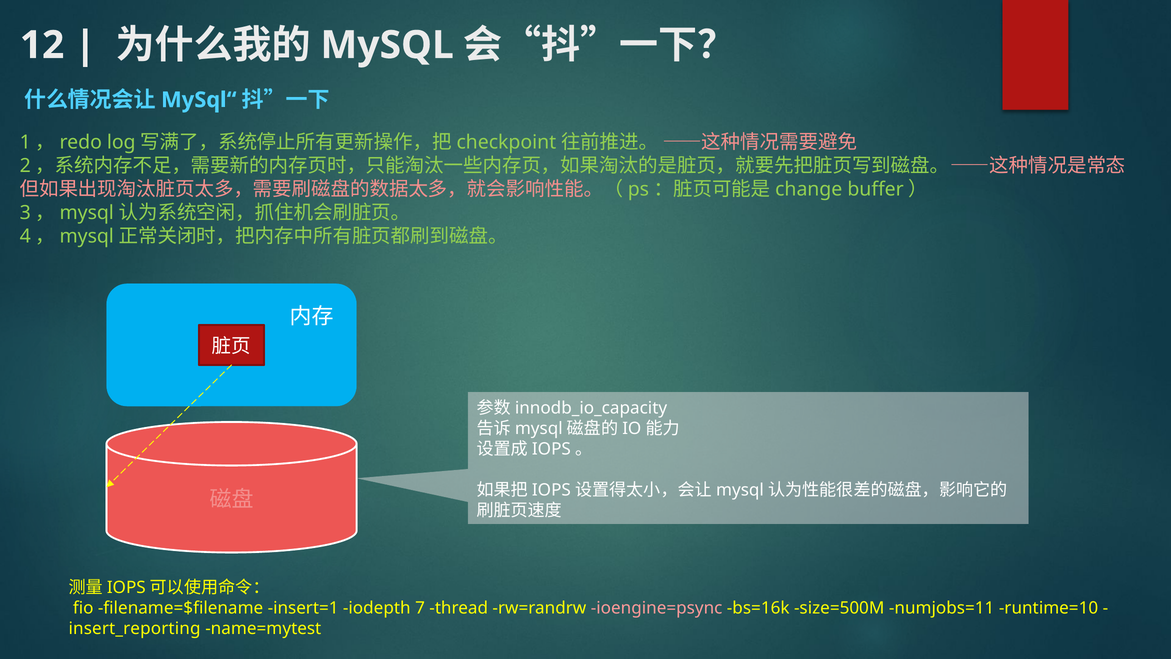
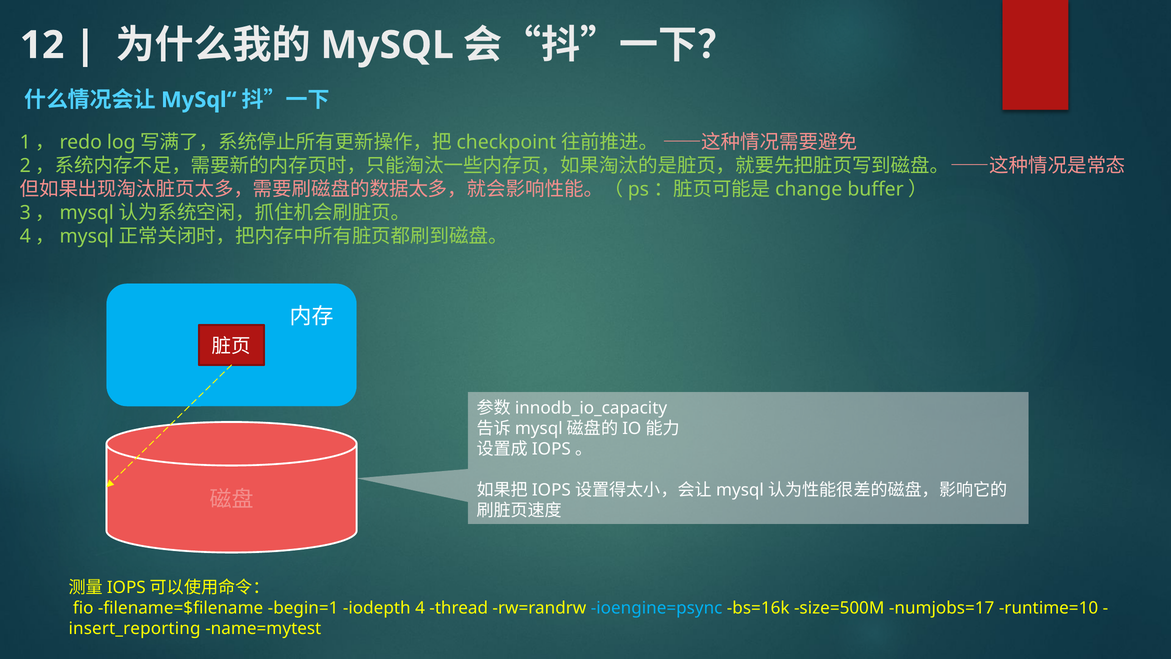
insert=1: insert=1 -> begin=1 (303, 608)
7: 7 -> 4 (420, 608)
ioengine=psync colour: pink -> light blue (657, 608)
numjobs=11: numjobs=11 -> numjobs=17 (942, 608)
